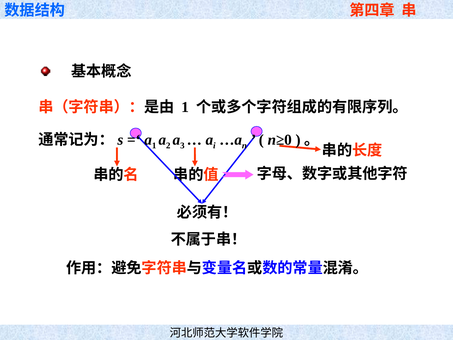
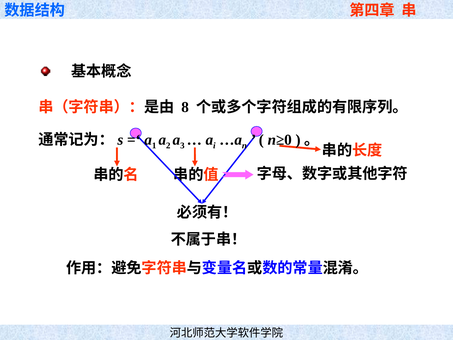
1: 1 -> 8 (185, 107)
